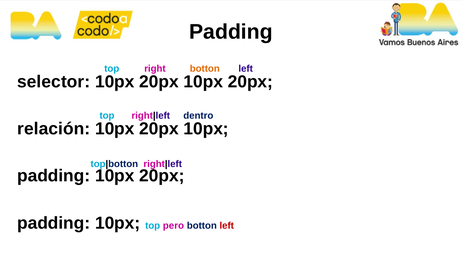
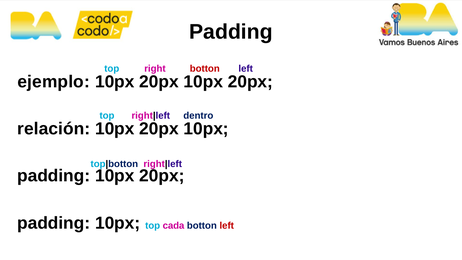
botton colour: orange -> red (205, 69)
selector: selector -> ejemplo (54, 82)
pero: pero -> cada (174, 225)
